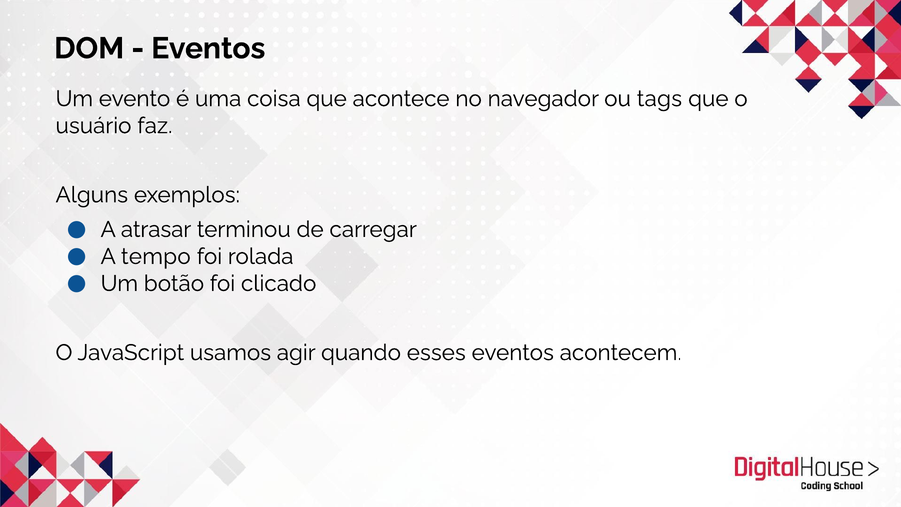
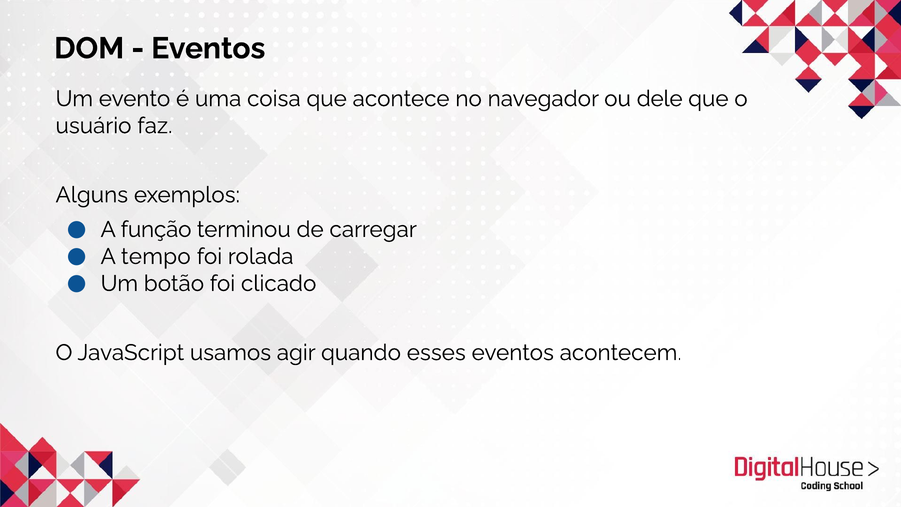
tags: tags -> dele (660, 99)
atrasar: atrasar -> função (156, 229)
